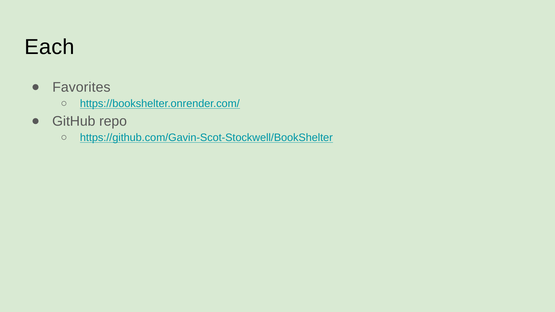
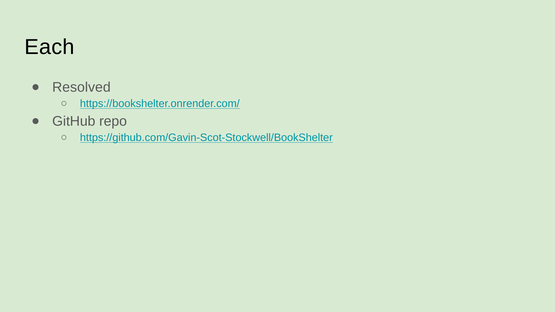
Favorites: Favorites -> Resolved (81, 87)
